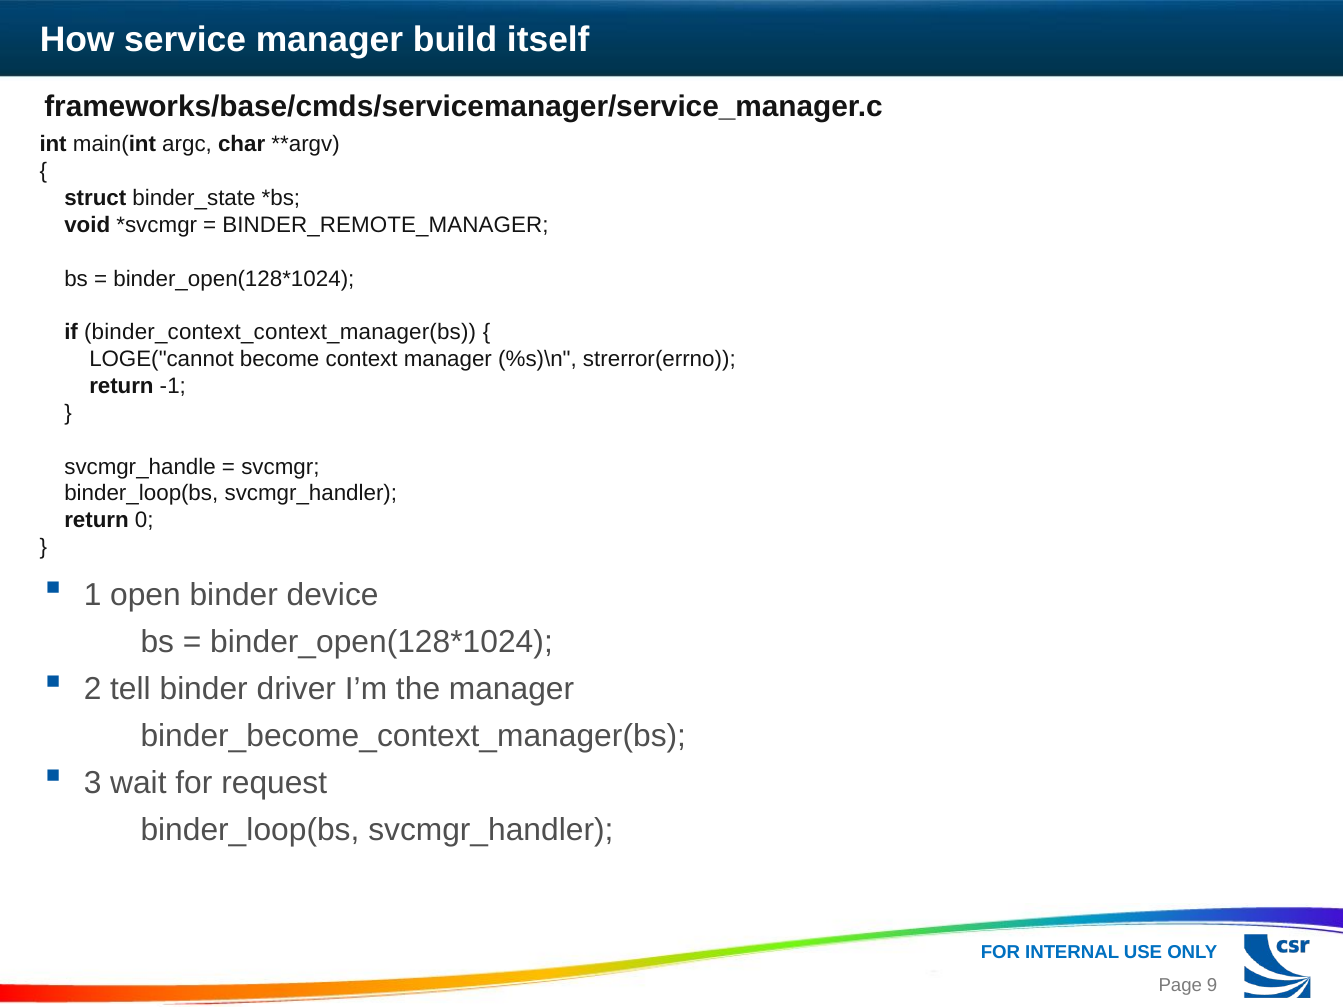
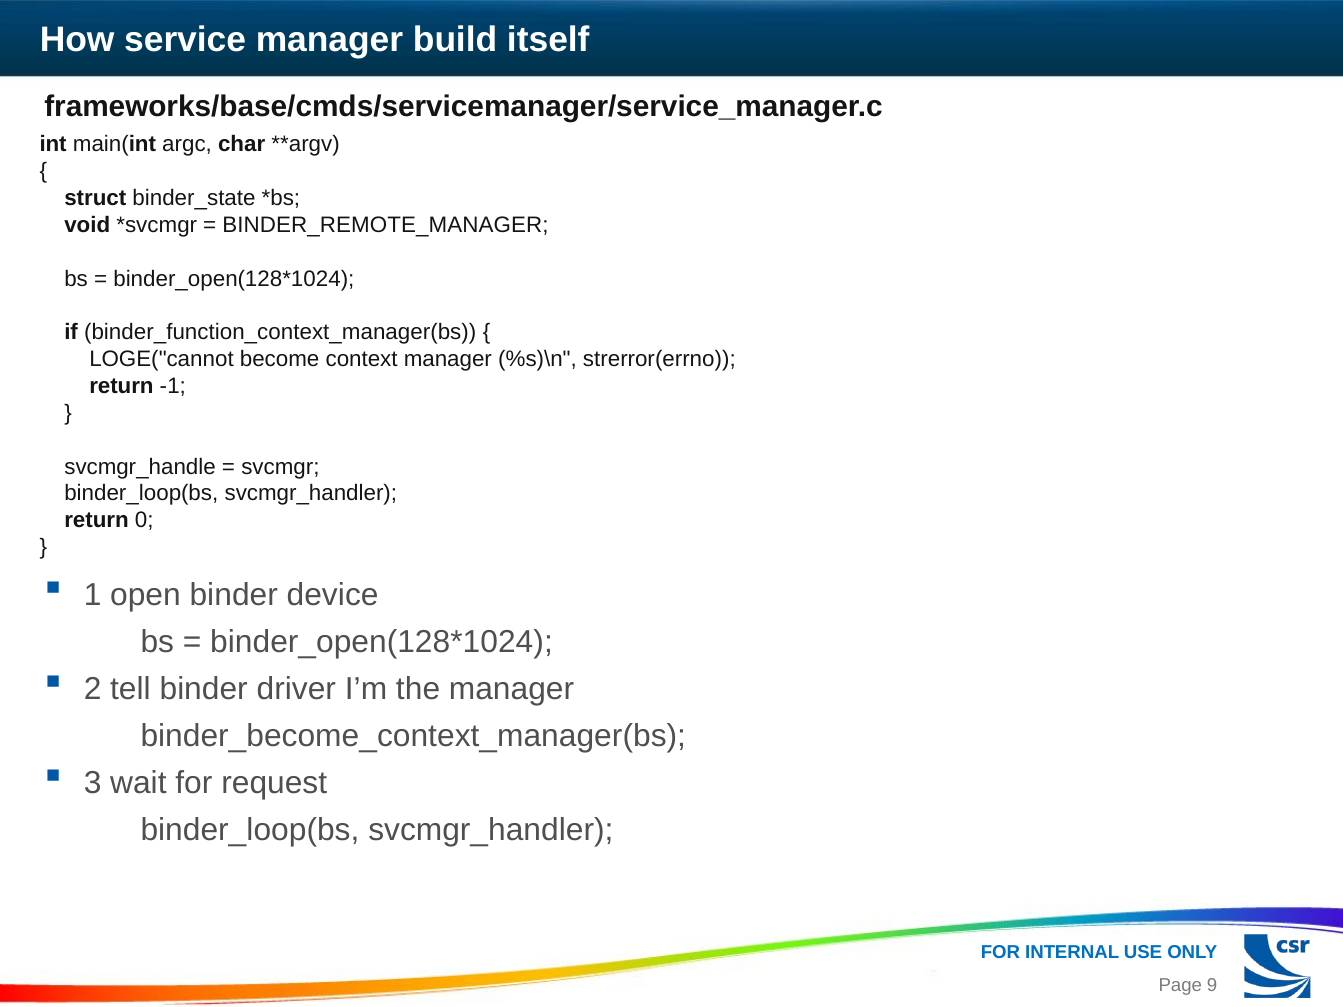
binder_context_context_manager(bs: binder_context_context_manager(bs -> binder_function_context_manager(bs (280, 332)
